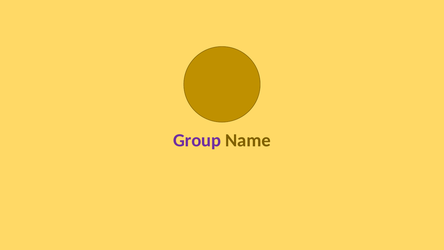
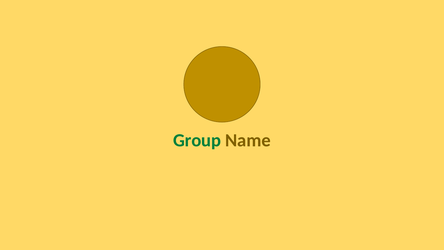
Group colour: purple -> green (197, 140)
